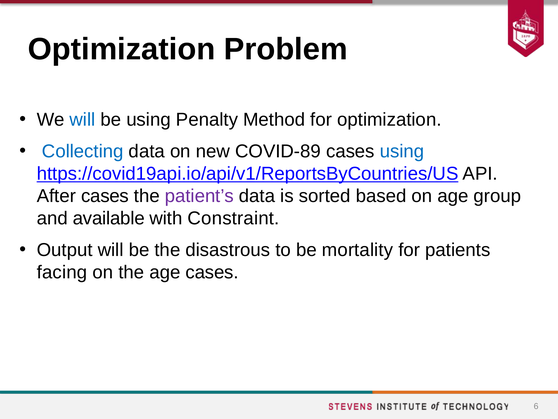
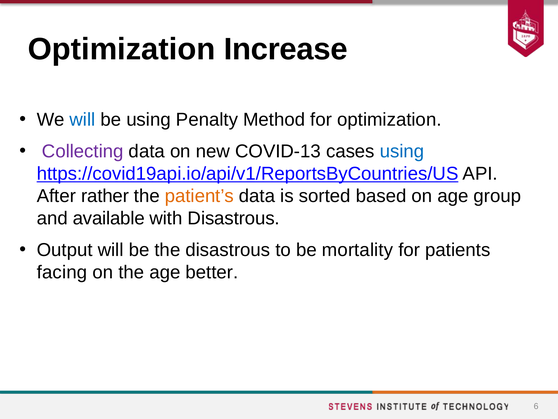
Problem: Problem -> Increase (286, 49)
Collecting colour: blue -> purple (83, 151)
COVID-89: COVID-89 -> COVID-13 (278, 151)
After cases: cases -> rather (105, 196)
patient’s colour: purple -> orange (199, 196)
with Constraint: Constraint -> Disastrous (234, 218)
age cases: cases -> better (212, 272)
